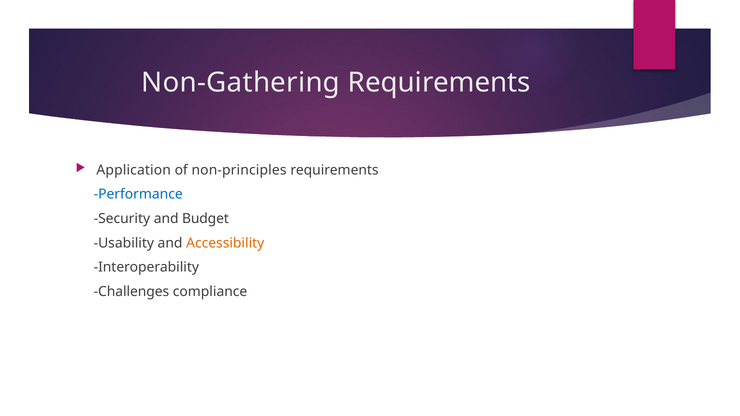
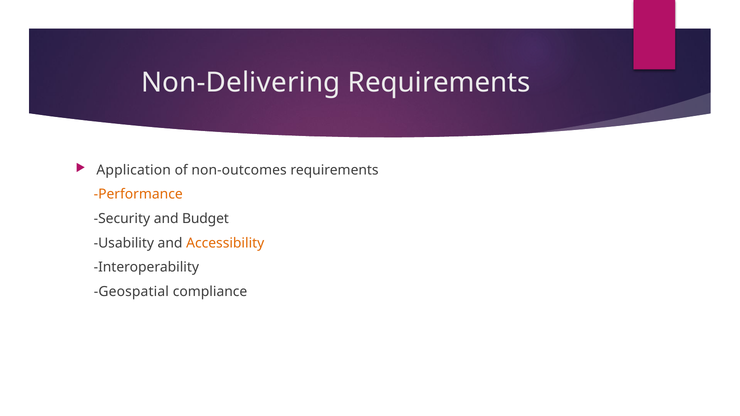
Non-Gathering: Non-Gathering -> Non-Delivering (241, 82)
non-principles: non-principles -> non-outcomes (239, 170)
Performance colour: blue -> orange (138, 194)
Challenges: Challenges -> Geospatial (131, 292)
